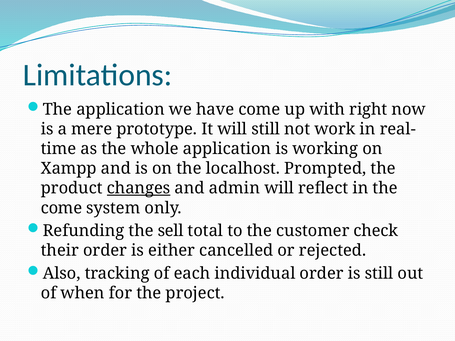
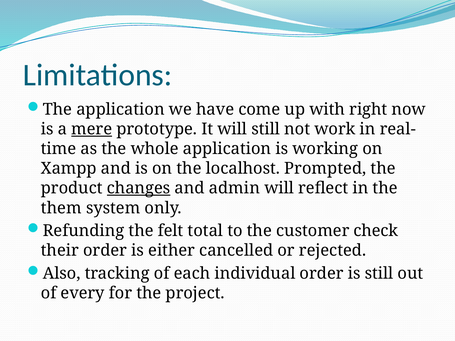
mere underline: none -> present (92, 129)
come: come -> them (61, 208)
sell: sell -> felt (171, 231)
when: when -> every (83, 293)
